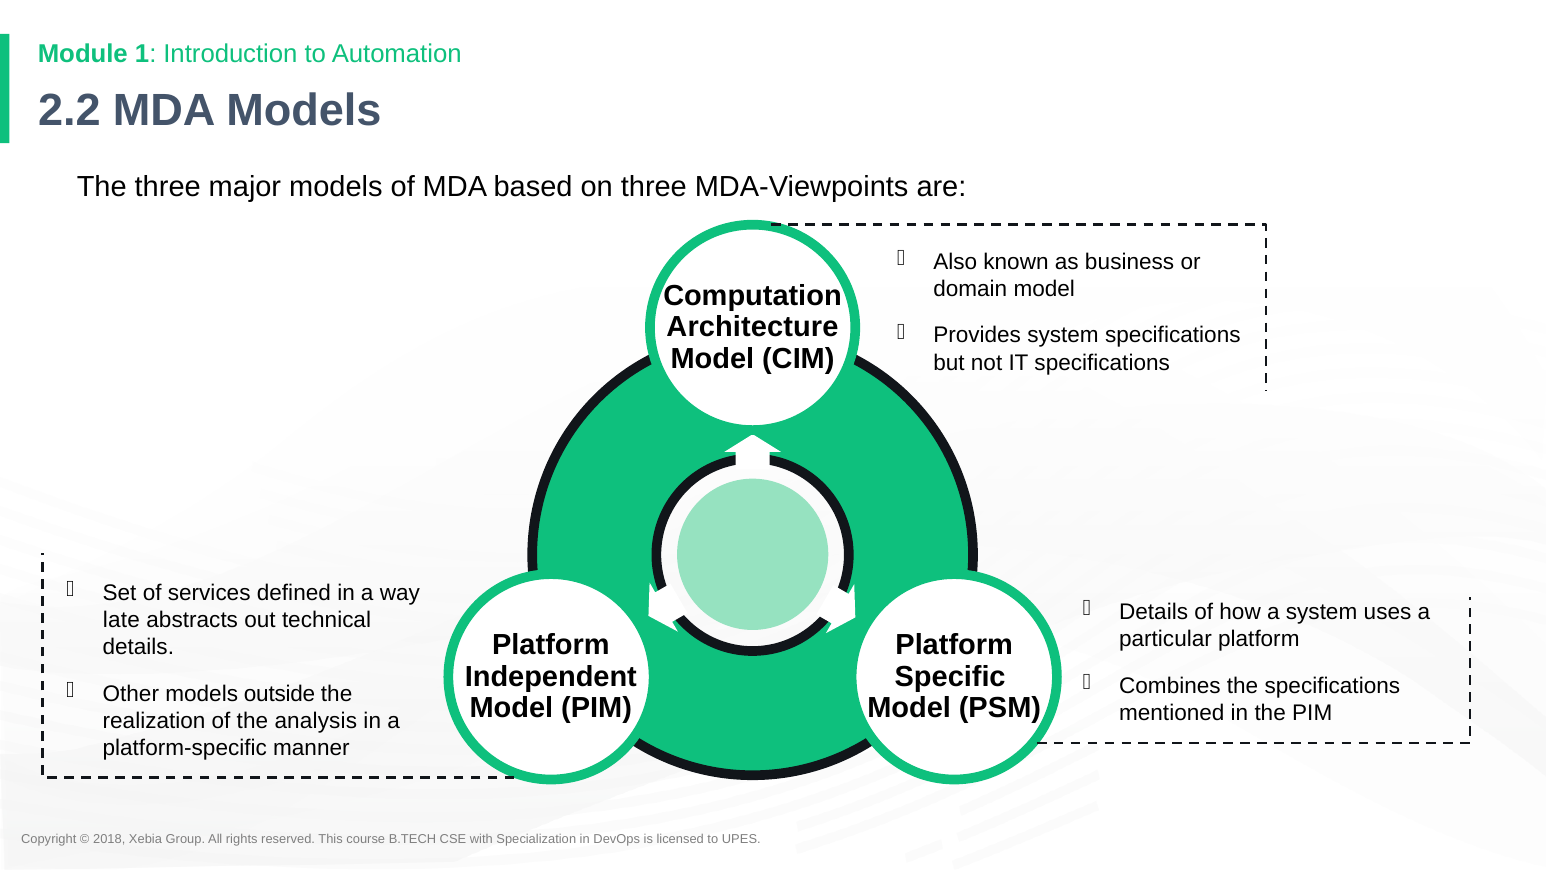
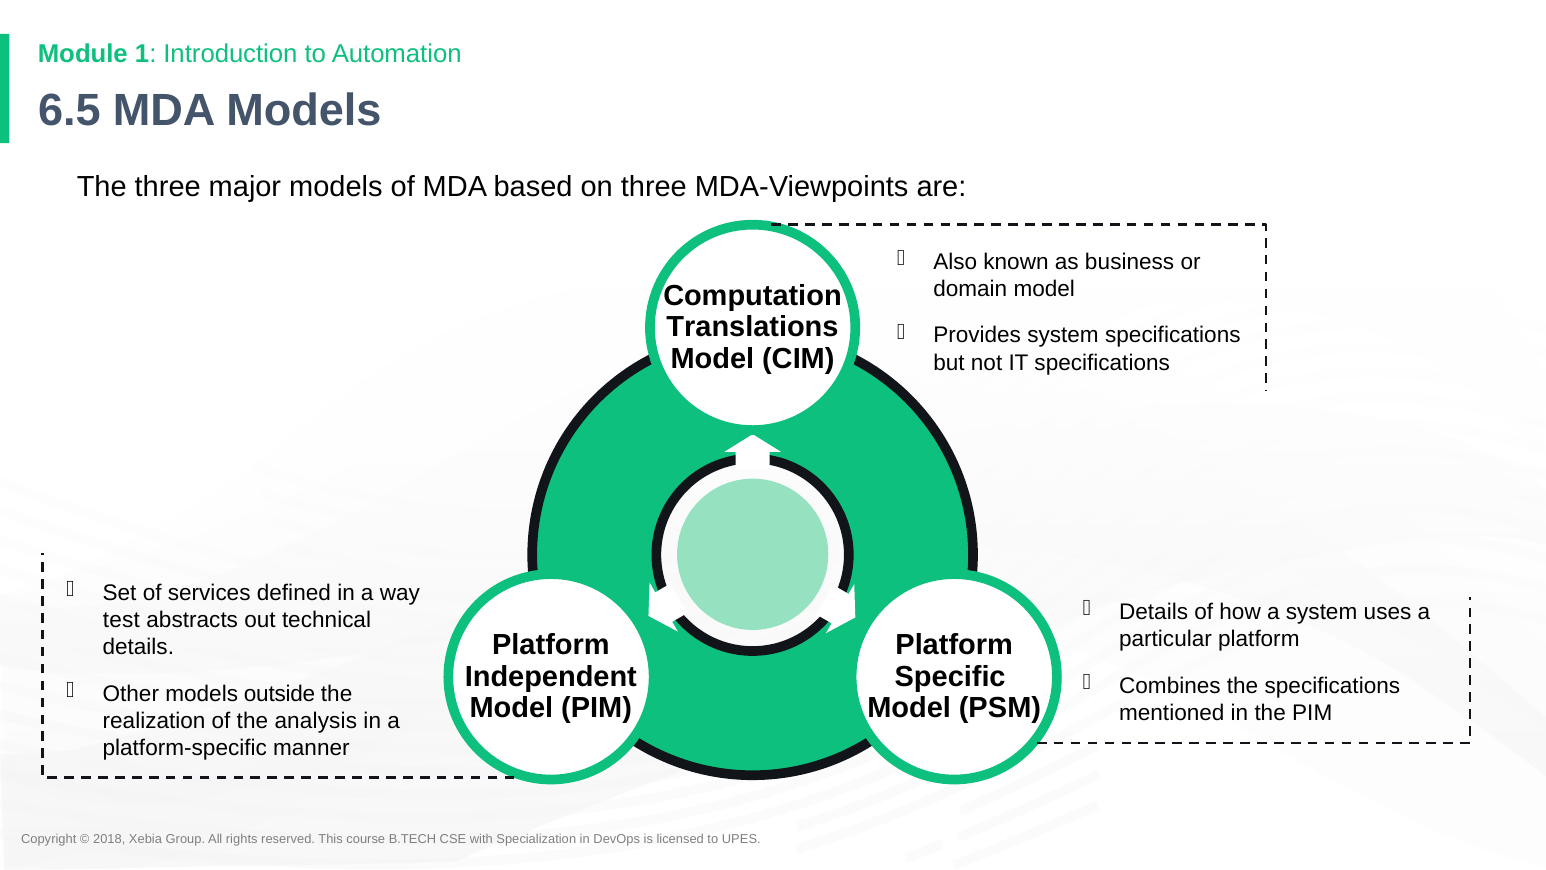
2.2: 2.2 -> 6.5 (69, 110)
Architecture: Architecture -> Translations (753, 327)
late: late -> test (121, 620)
